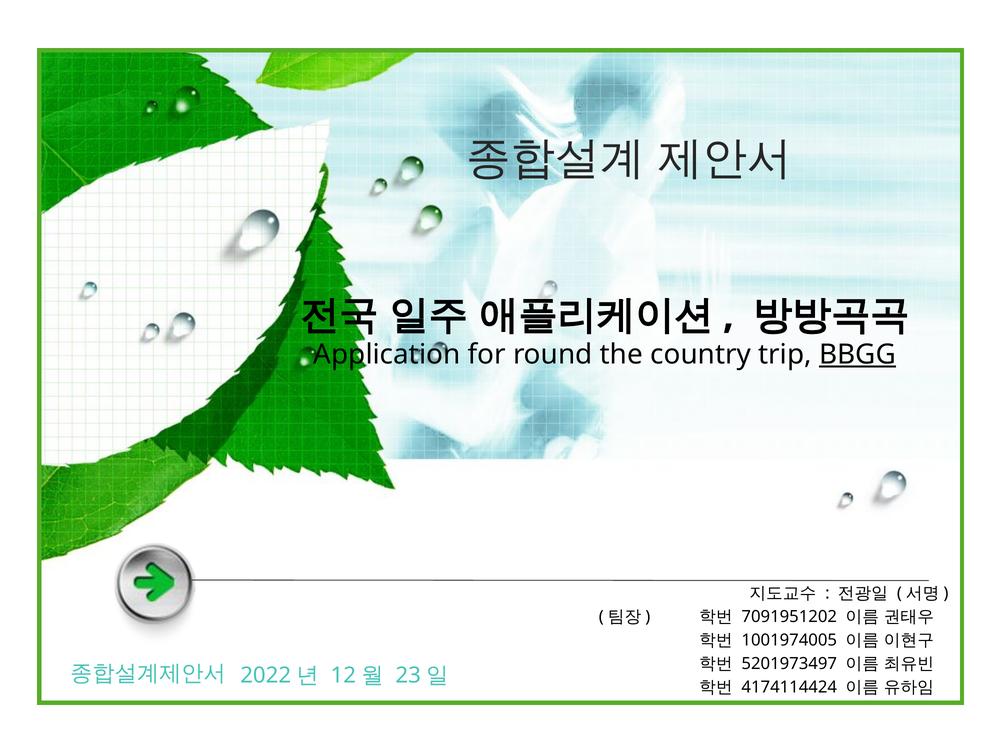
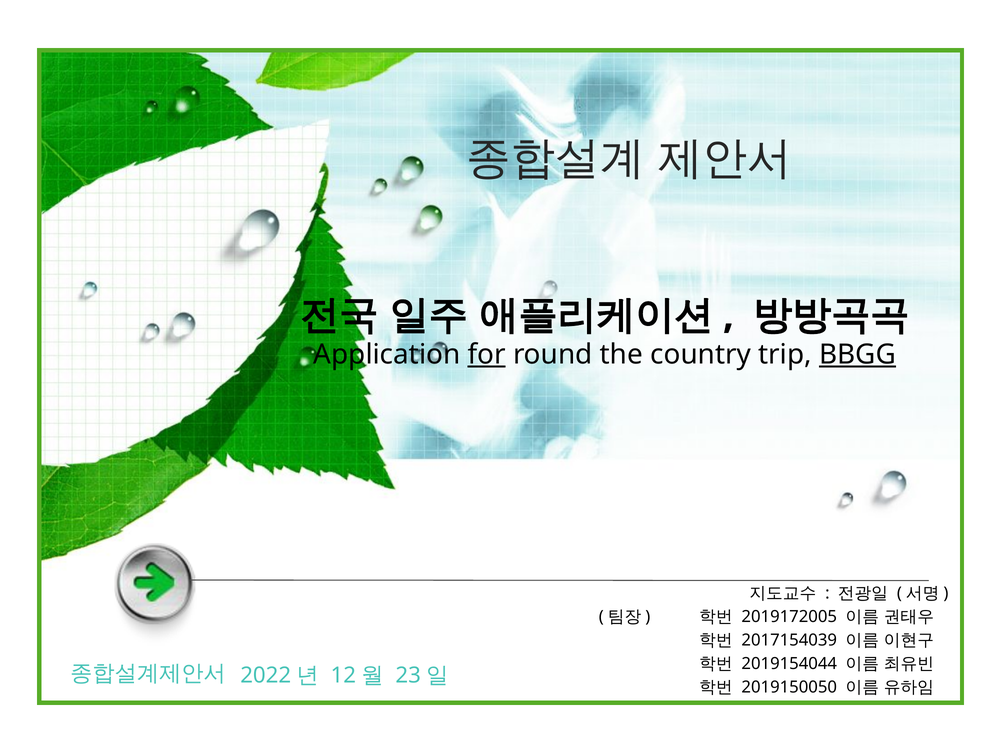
for underline: none -> present (487, 354)
7091951202: 7091951202 -> 2019172005 (789, 617)
1001974005: 1001974005 -> 2017154039 (789, 640)
5201973497: 5201973497 -> 2019154044 (789, 664)
4174114424: 4174114424 -> 2019150050 (789, 687)
